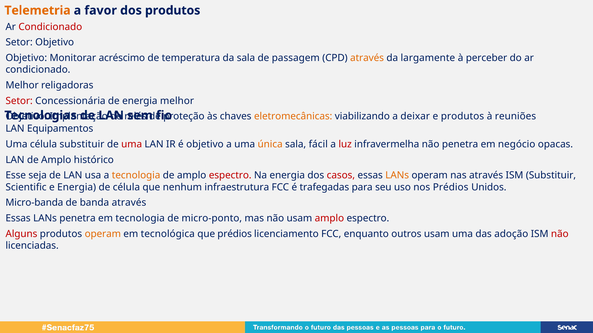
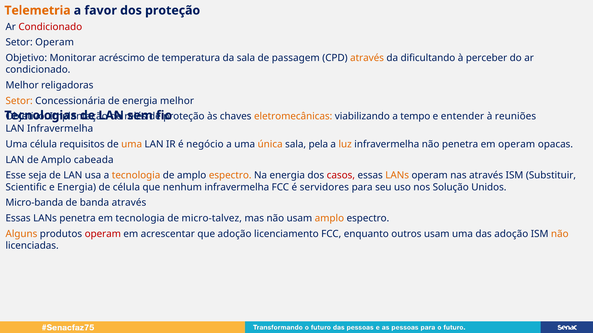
dos produtos: produtos -> proteção (173, 10)
Setor Objetivo: Objetivo -> Operam (55, 42)
largamente: largamente -> dificultando (428, 58)
Setor colour: red -> orange (19, 101)
deixar: deixar -> tempo (415, 117)
e produtos: produtos -> entender (462, 117)
LAN Equipamentos: Equipamentos -> Infravermelha (60, 129)
célula substituir: substituir -> requisitos (82, 145)
uma colour: red -> orange (132, 145)
é objetivo: objetivo -> negócio (205, 145)
fácil: fácil -> pela (318, 145)
luz colour: red -> orange (345, 145)
em negócio: negócio -> operam (517, 145)
histórico: histórico -> cabeada (94, 160)
espectro colour: red -> orange (230, 176)
nenhum infraestrutura: infraestrutura -> infravermelha (237, 188)
trafegadas: trafegadas -> servidores (324, 188)
nos Prédios: Prédios -> Solução (451, 188)
micro-ponto: micro-ponto -> micro-talvez (212, 219)
amplo colour: red -> orange (329, 219)
Alguns colour: red -> orange (21, 234)
operam colour: orange -> red (103, 234)
tecnológica: tecnológica -> acrescentar (168, 234)
que prédios: prédios -> adoção (235, 234)
não colour: red -> orange (560, 234)
